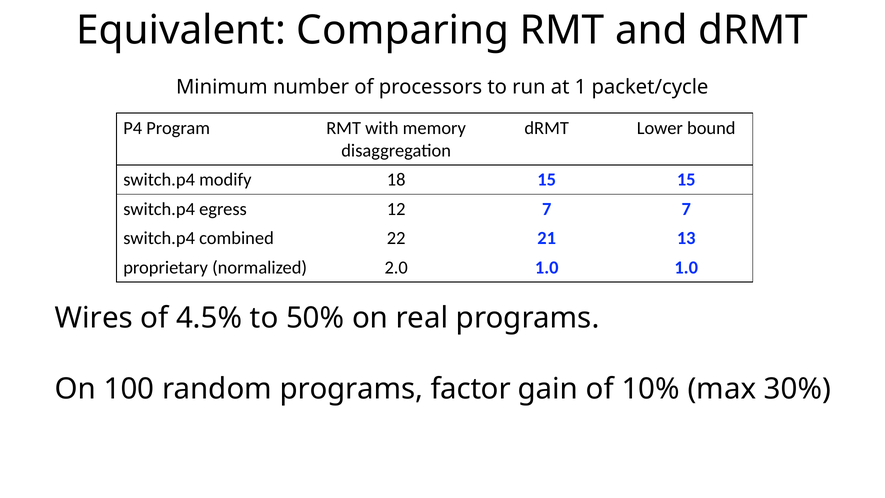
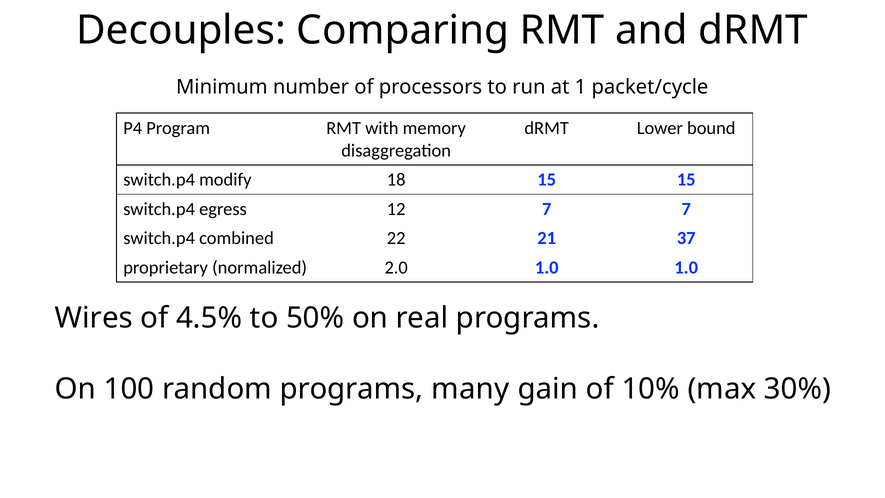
Equivalent: Equivalent -> Decouples (181, 30)
13: 13 -> 37 (686, 238)
factor: factor -> many (470, 389)
